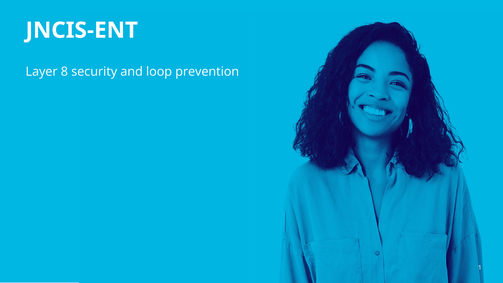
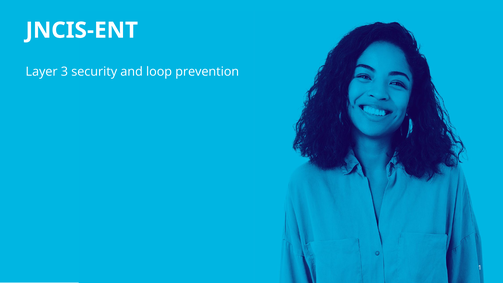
8: 8 -> 3 (64, 72)
